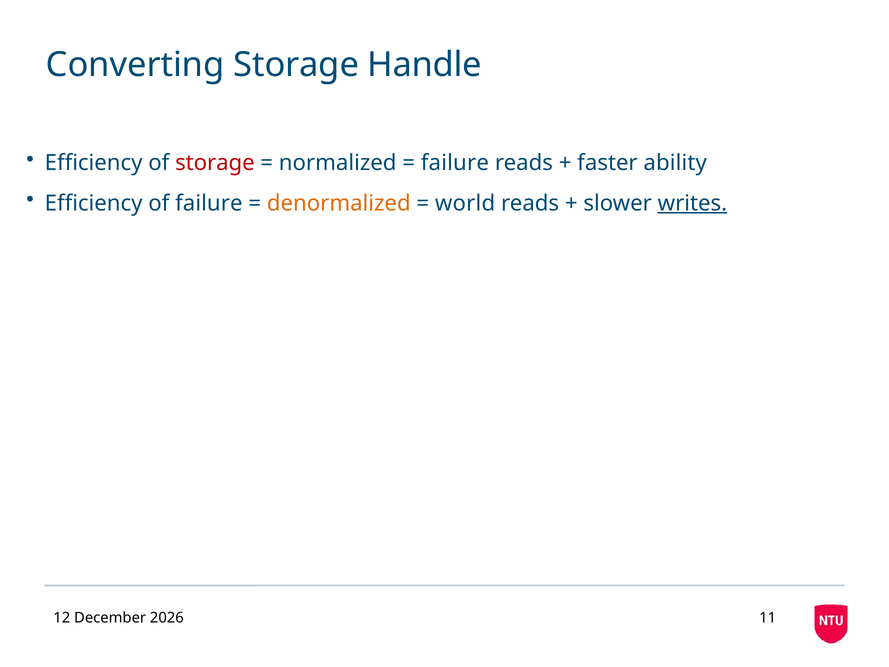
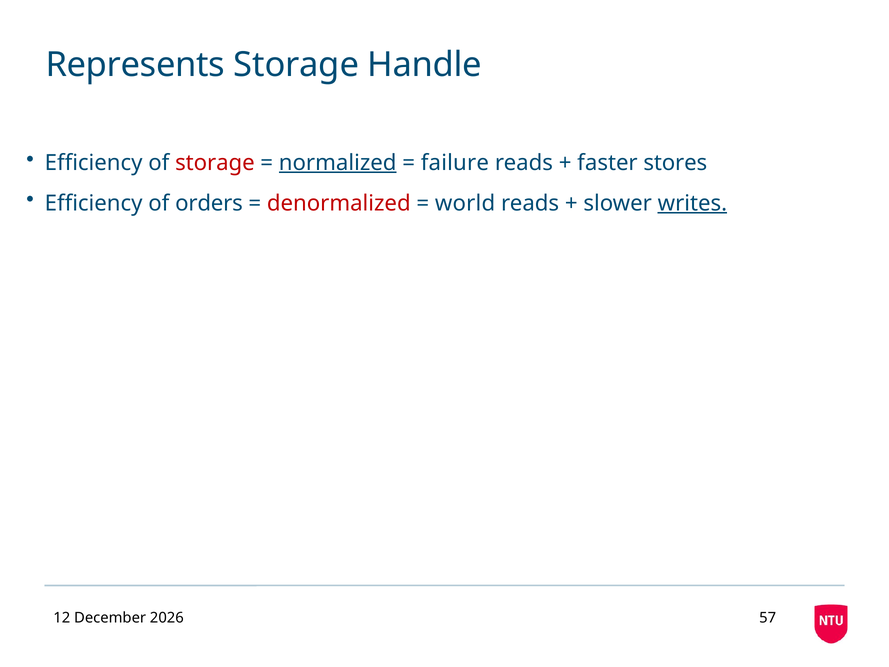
Converting: Converting -> Represents (135, 65)
normalized underline: none -> present (338, 163)
ability: ability -> stores (675, 163)
of failure: failure -> orders (209, 203)
denormalized colour: orange -> red (339, 203)
11: 11 -> 57 (768, 618)
